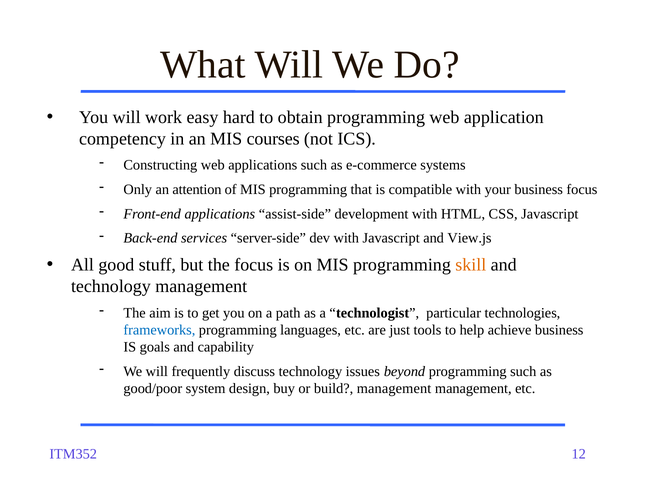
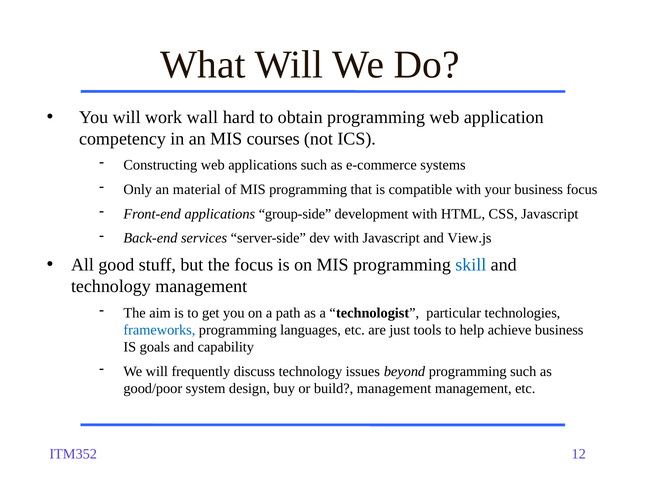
easy: easy -> wall (202, 117)
attention: attention -> material (197, 190)
assist-side: assist-side -> group-side (295, 214)
skill colour: orange -> blue (471, 265)
